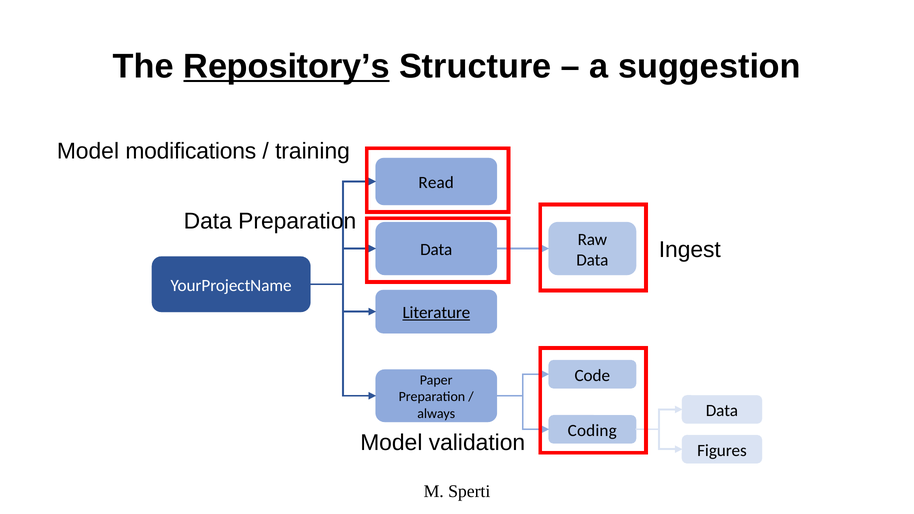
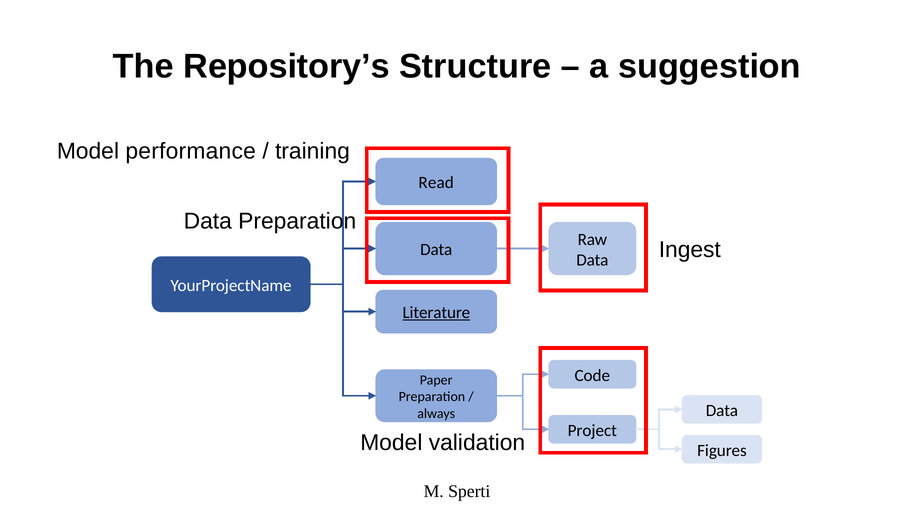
Repository’s underline: present -> none (287, 66)
modifications: modifications -> performance (191, 151)
Coding: Coding -> Project (592, 431)
